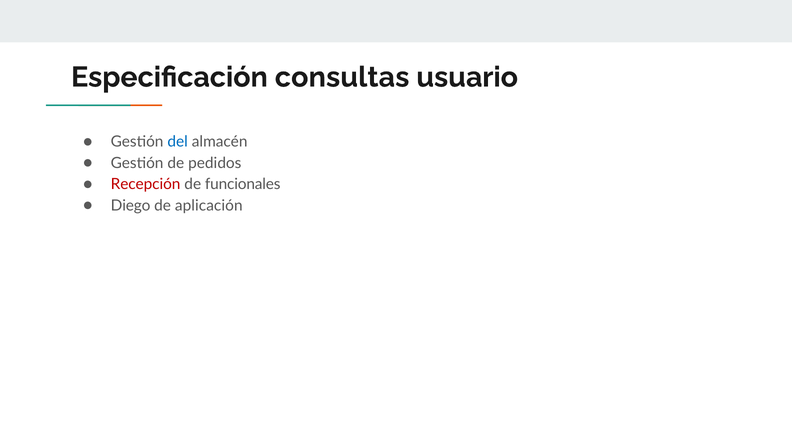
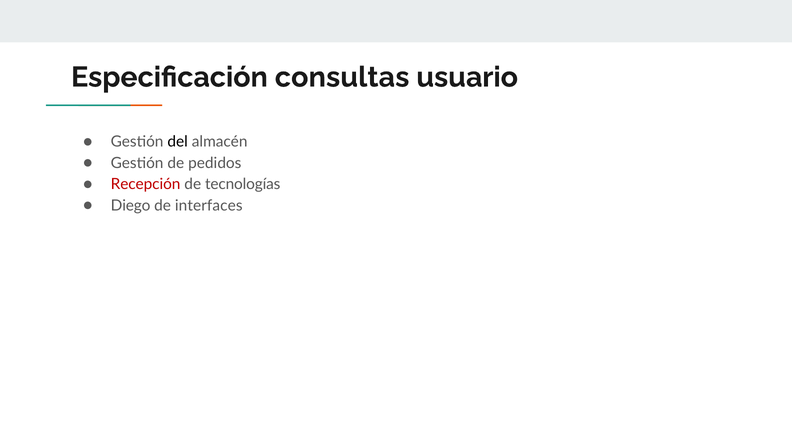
del colour: blue -> black (178, 142)
funcionales: funcionales -> tecnologías (243, 184)
aplicación: aplicación -> interfaces (209, 205)
